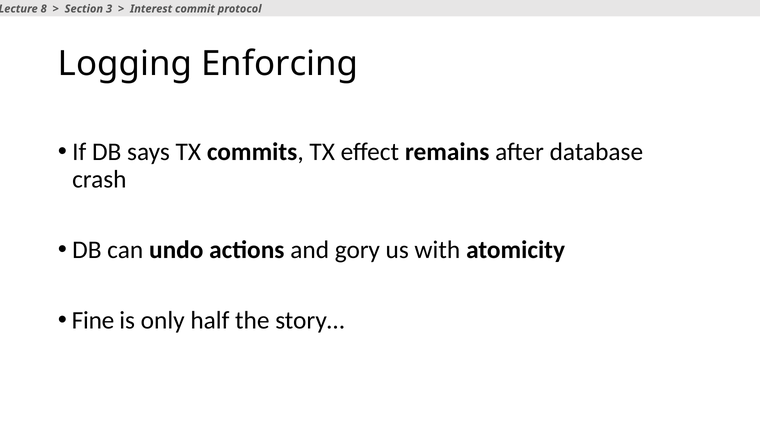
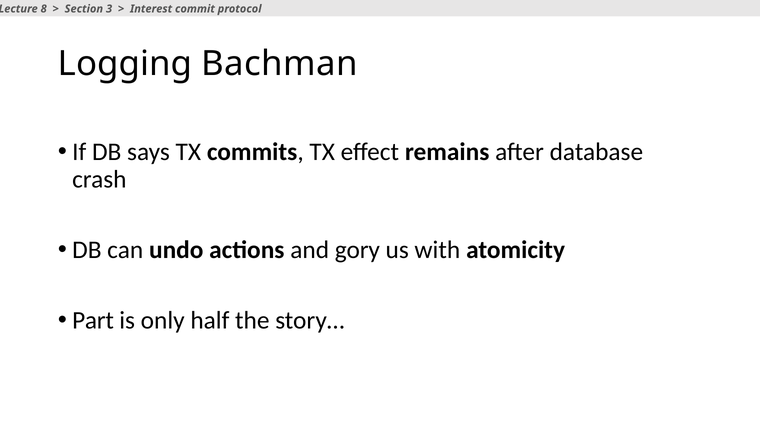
Enforcing: Enforcing -> Bachman (280, 64)
Fine: Fine -> Part (93, 321)
